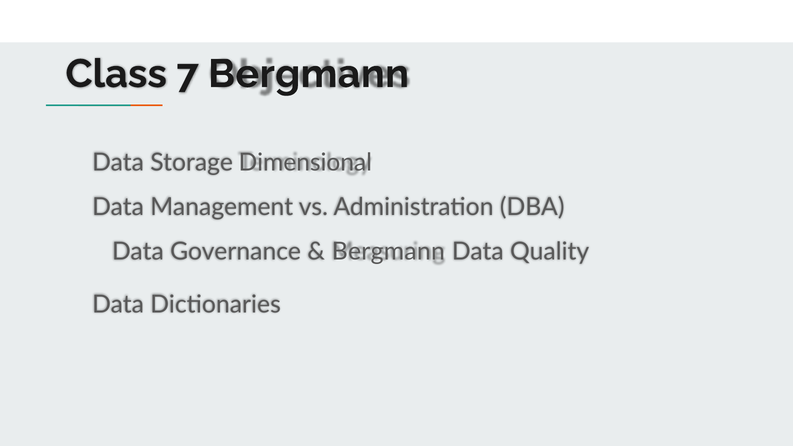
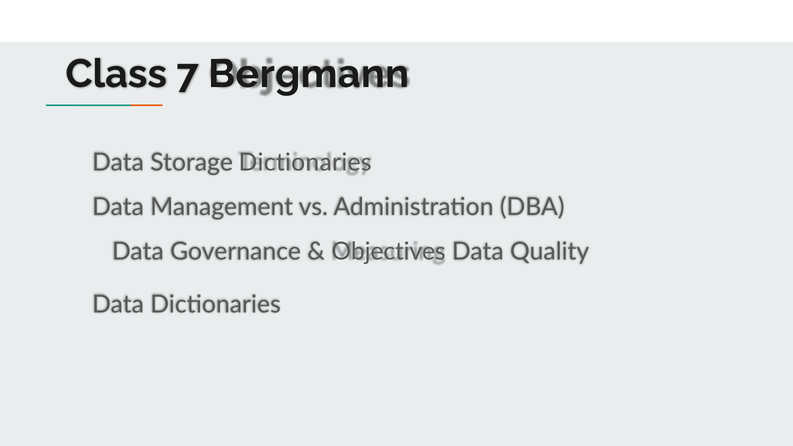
Storage Dimensional: Dimensional -> Dictionaries (305, 163)
Bergmann: Bergmann -> Objectives (389, 252)
